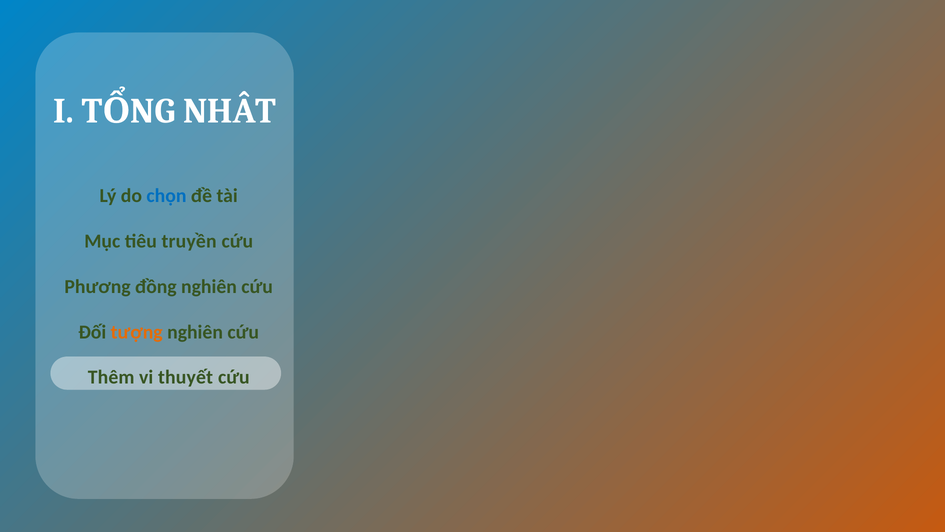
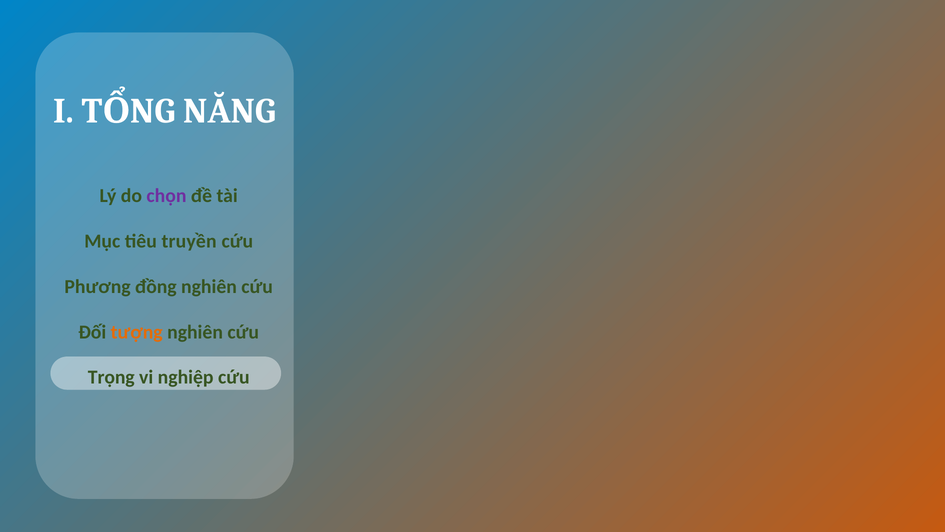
NHẤT: NHẤT -> NĂNG (230, 111)
chọn colour: blue -> purple (166, 196)
Thêm: Thêm -> Trọng (111, 377)
thuyết: thuyết -> nghiệp (186, 377)
